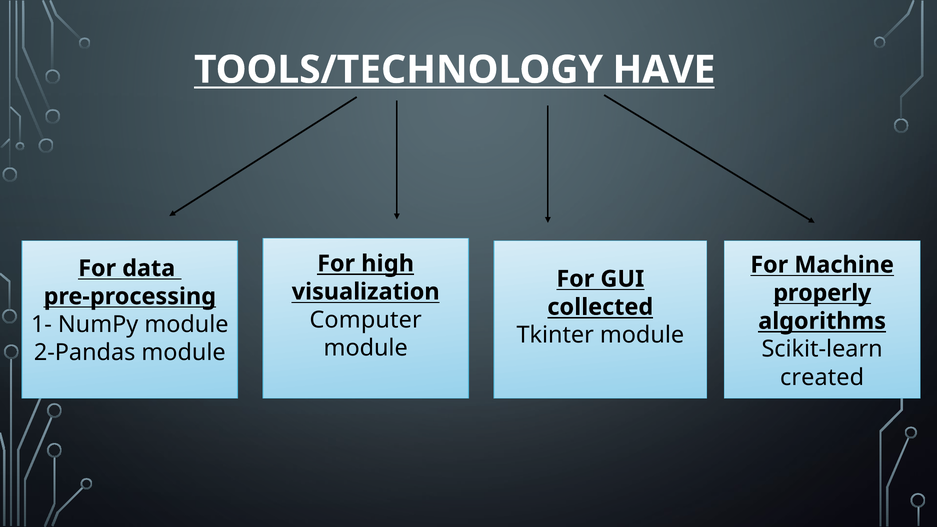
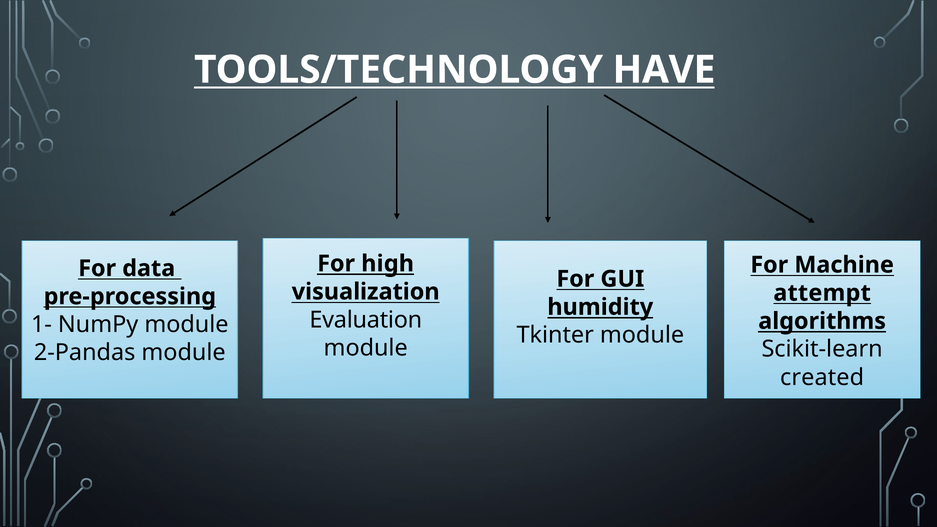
properly: properly -> attempt (822, 293)
collected: collected -> humidity (600, 307)
Computer: Computer -> Evaluation (366, 320)
